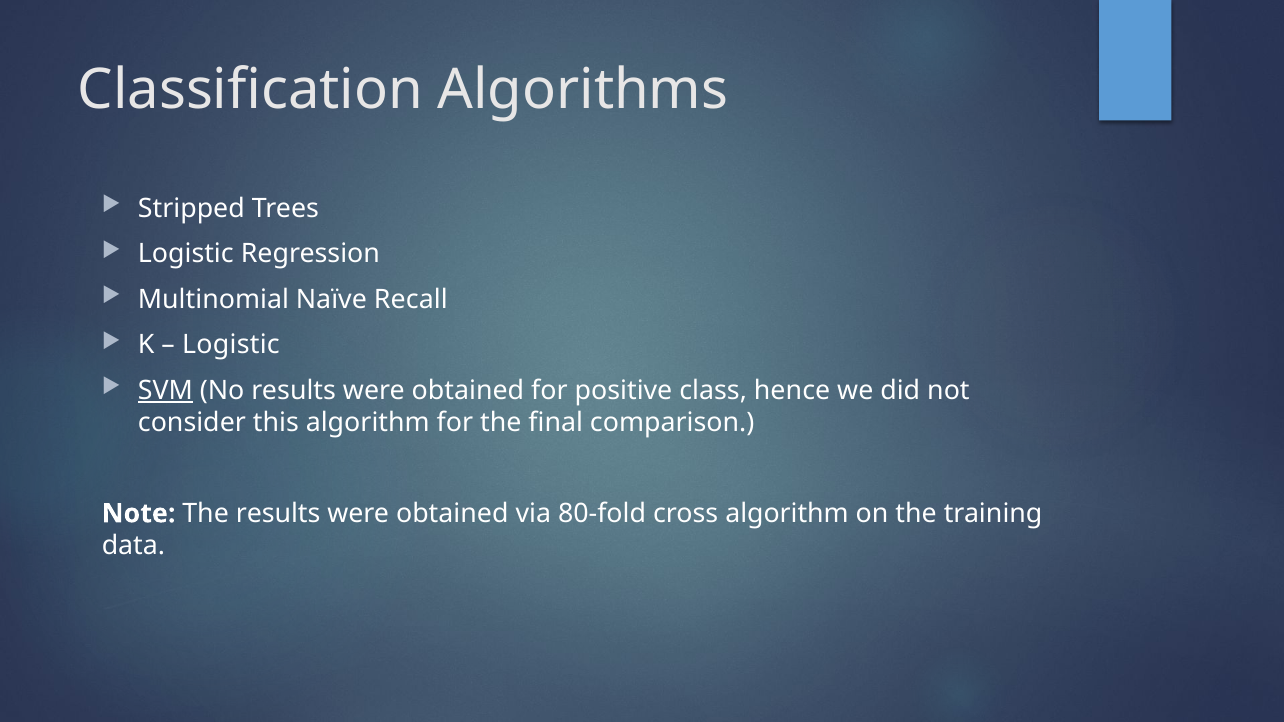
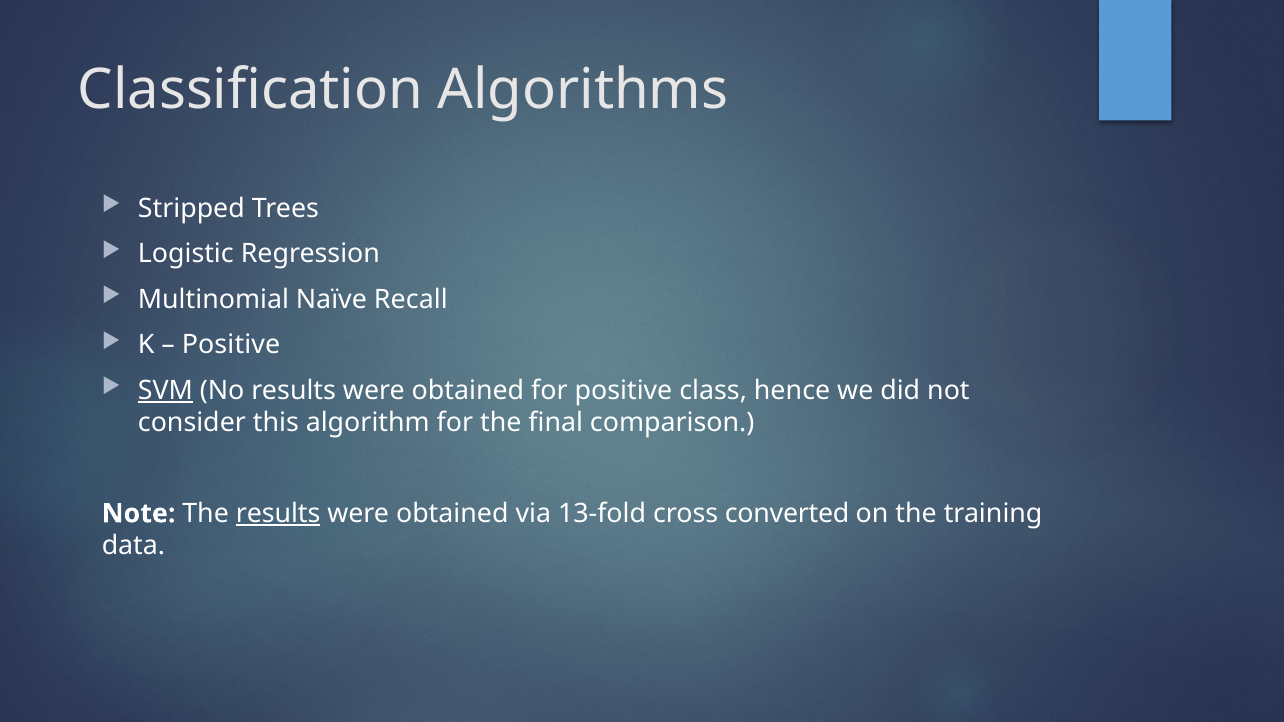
Logistic: Logistic -> Positive (231, 345)
results underline: none -> present (278, 514)
80-fold: 80-fold -> 13-fold (602, 514)
cross algorithm: algorithm -> converted (787, 514)
